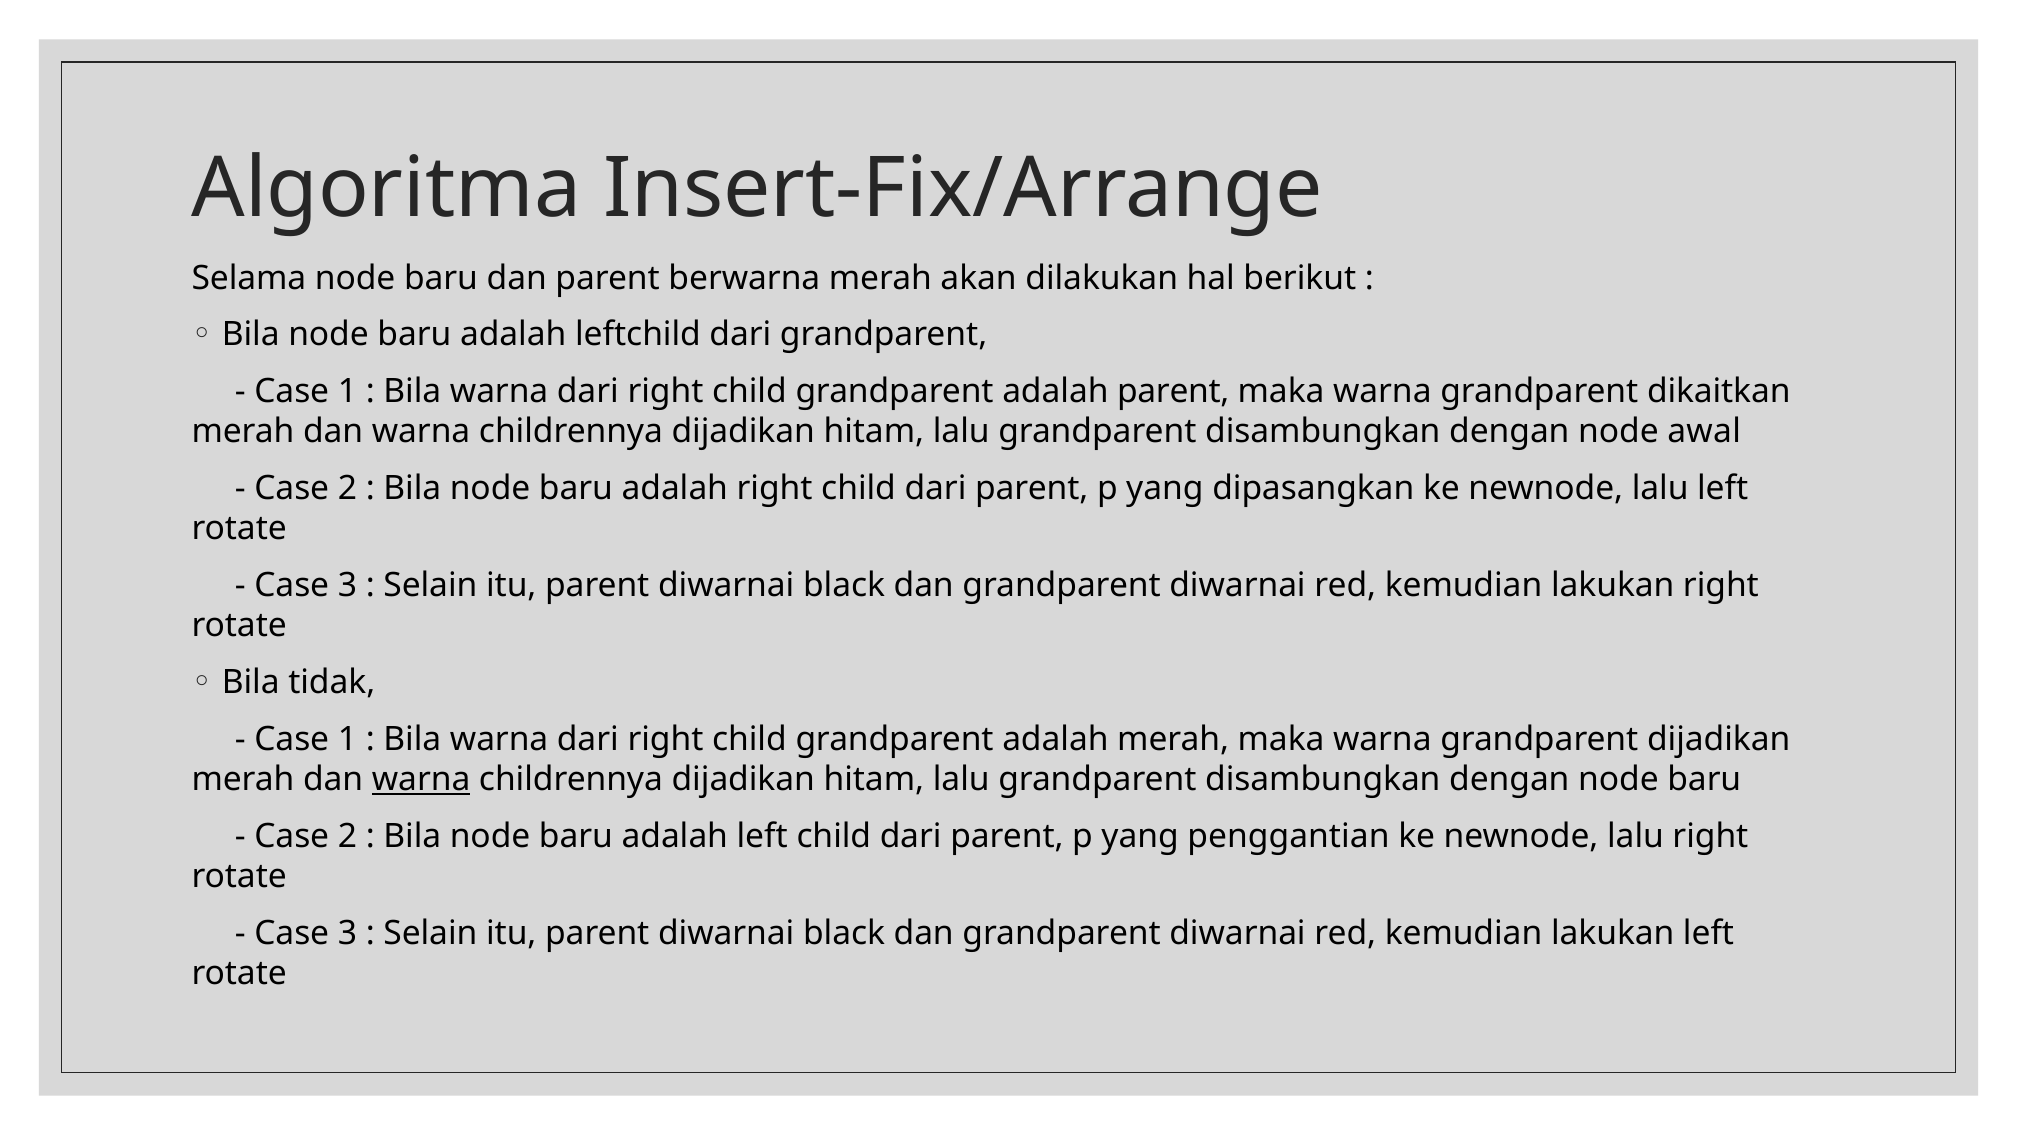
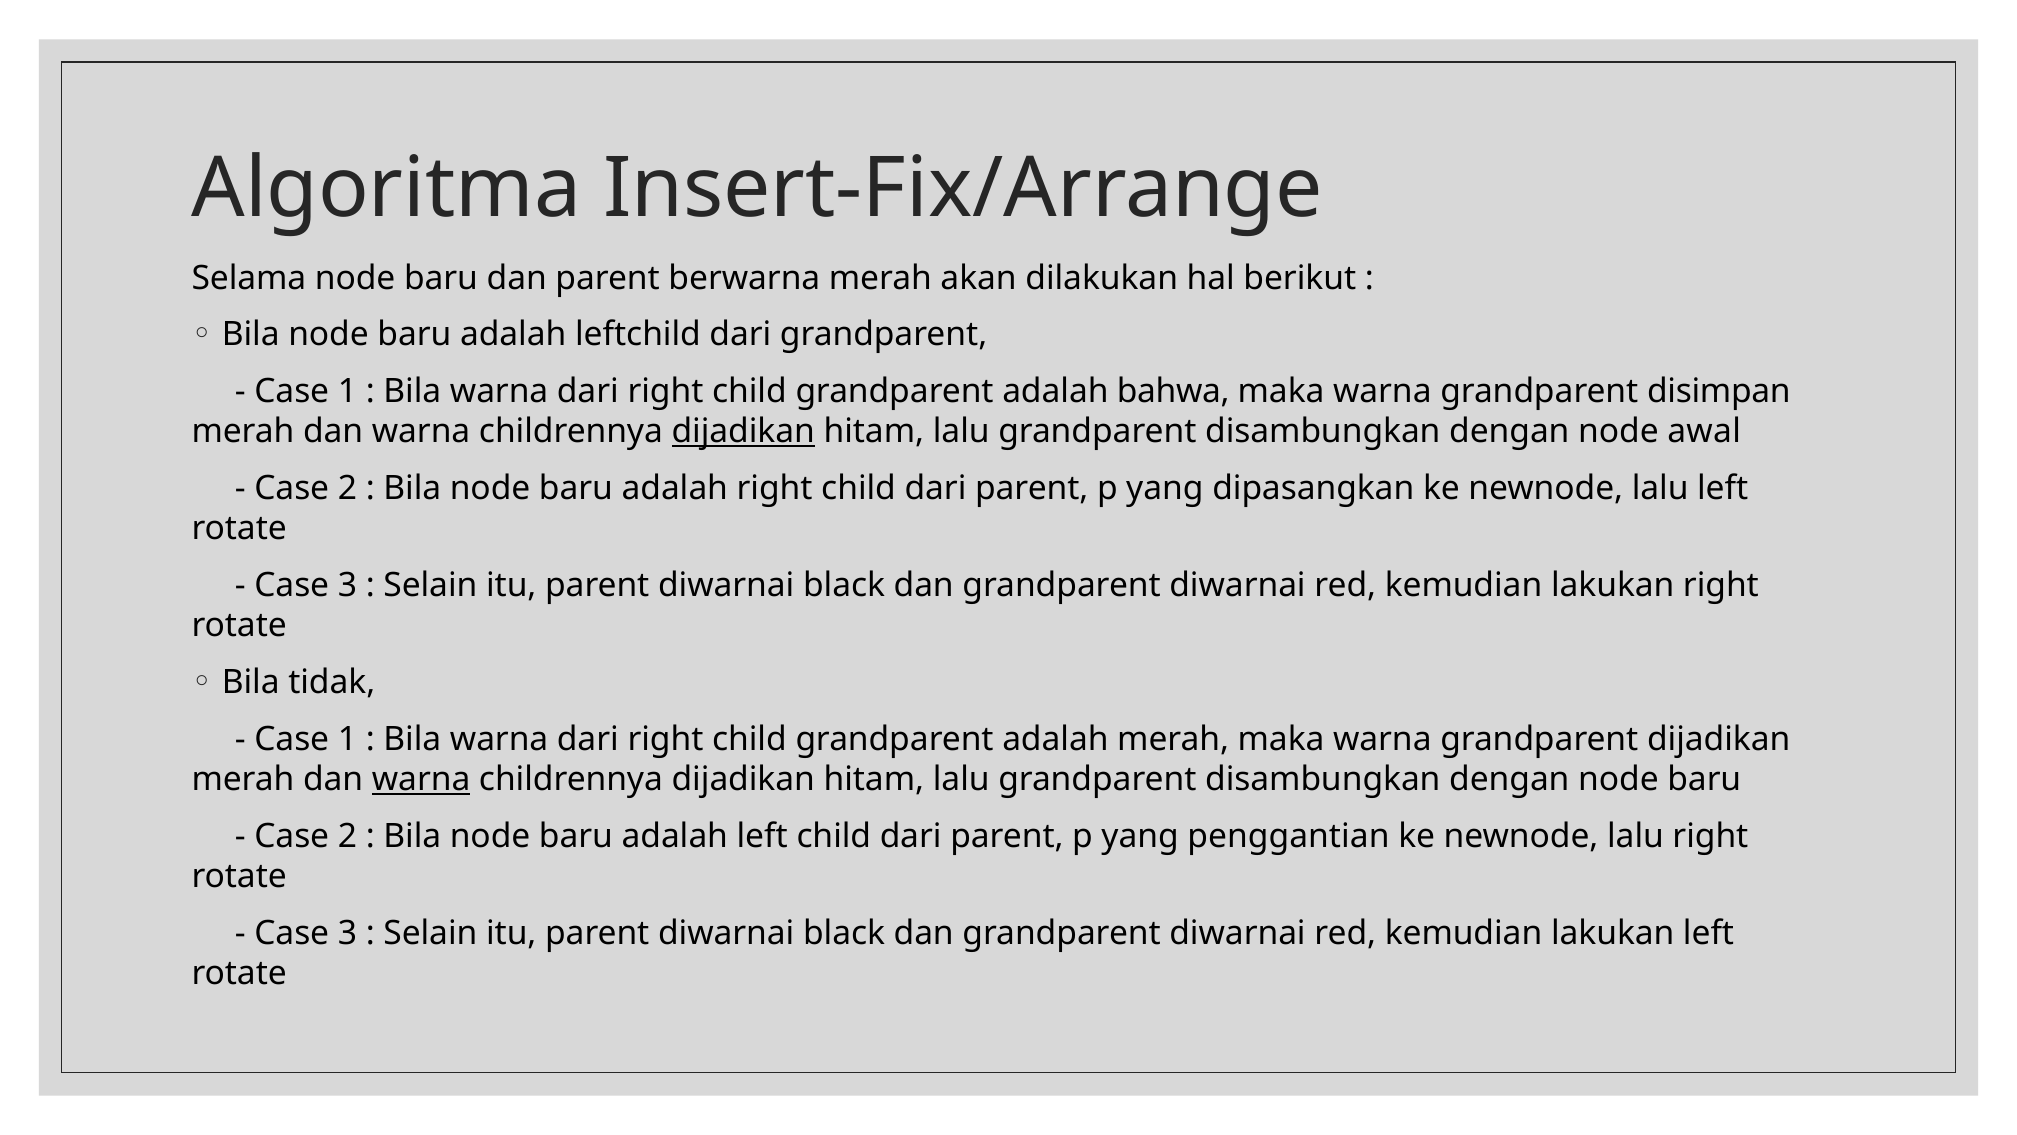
adalah parent: parent -> bahwa (1173, 392)
dikaitkan: dikaitkan -> disimpan (1719, 392)
dijadikan underline: none -> present (743, 432)
